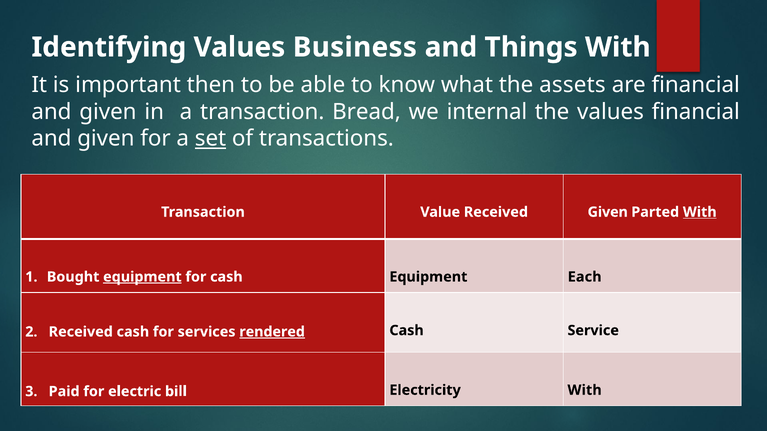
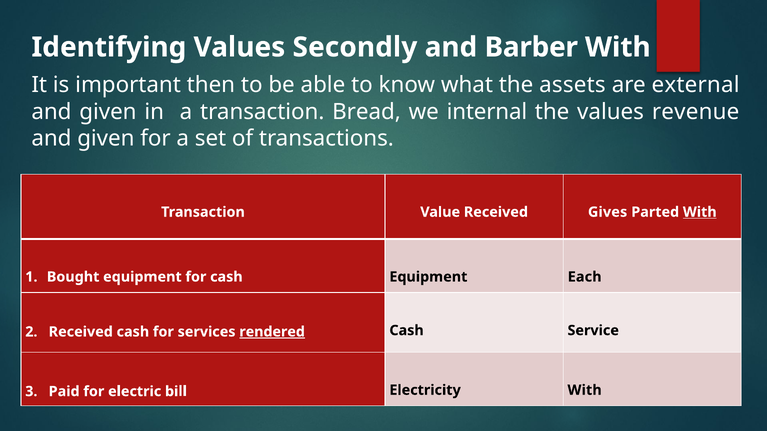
Business: Business -> Secondly (355, 47)
Things: Things -> Barber (531, 47)
are financial: financial -> external (696, 85)
values financial: financial -> revenue (696, 112)
set underline: present -> none (210, 139)
Received Given: Given -> Gives (608, 212)
equipment underline: present -> none (142, 277)
